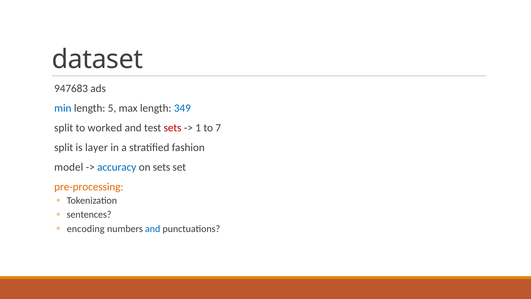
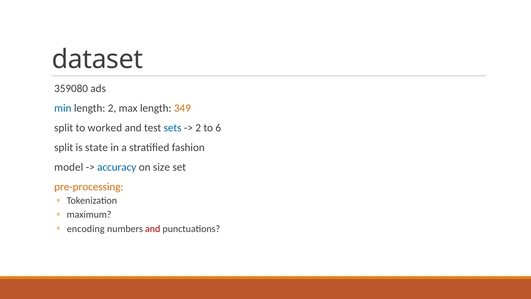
947683: 947683 -> 359080 (71, 88)
length 5: 5 -> 2 (112, 108)
349 colour: blue -> orange (182, 108)
sets colour: red -> blue (173, 128)
1: 1 -> 2 (198, 128)
7: 7 -> 6 (218, 128)
layer: layer -> state (96, 147)
on sets: sets -> size (161, 167)
sentences: sentences -> maximum (89, 214)
and colour: blue -> red (153, 228)
